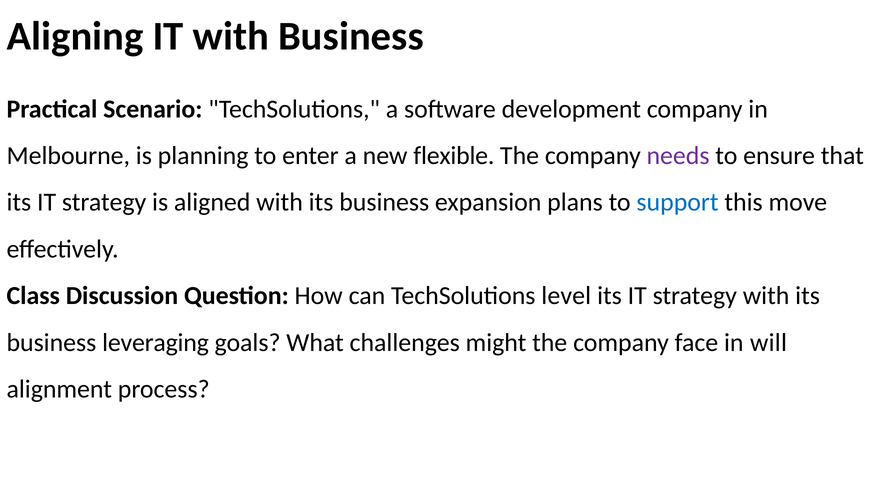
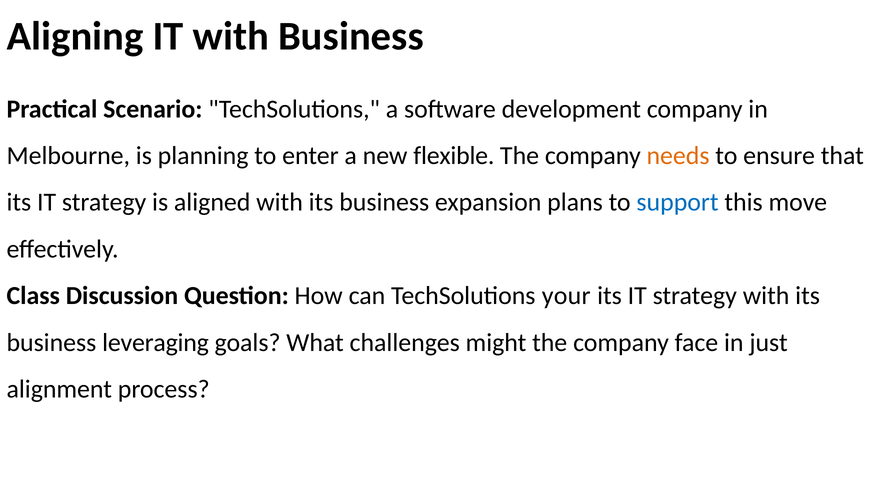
needs colour: purple -> orange (678, 156)
level: level -> your (566, 296)
will: will -> just (769, 342)
